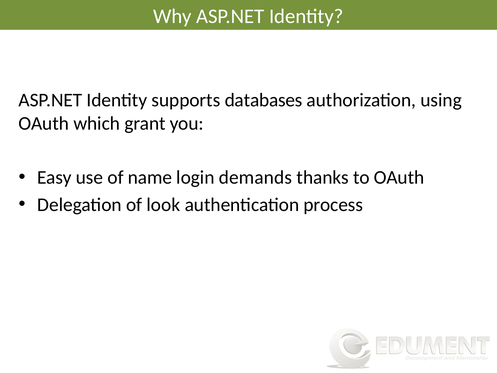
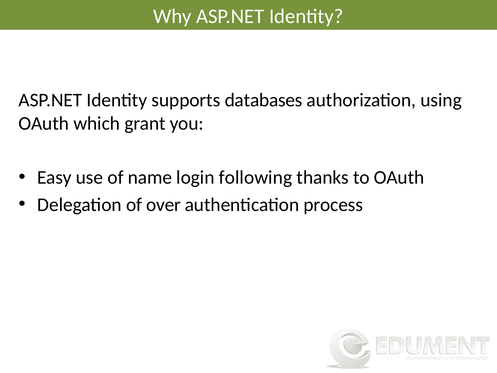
demands: demands -> following (256, 177)
look: look -> over (164, 204)
